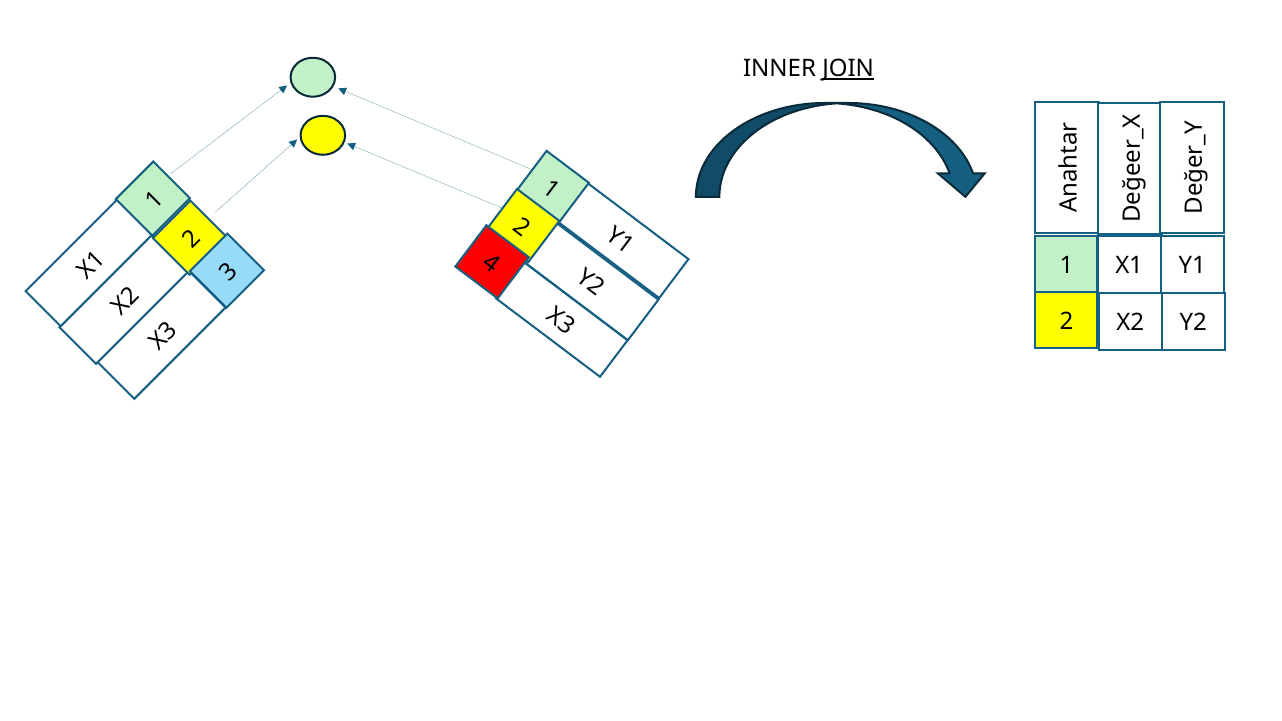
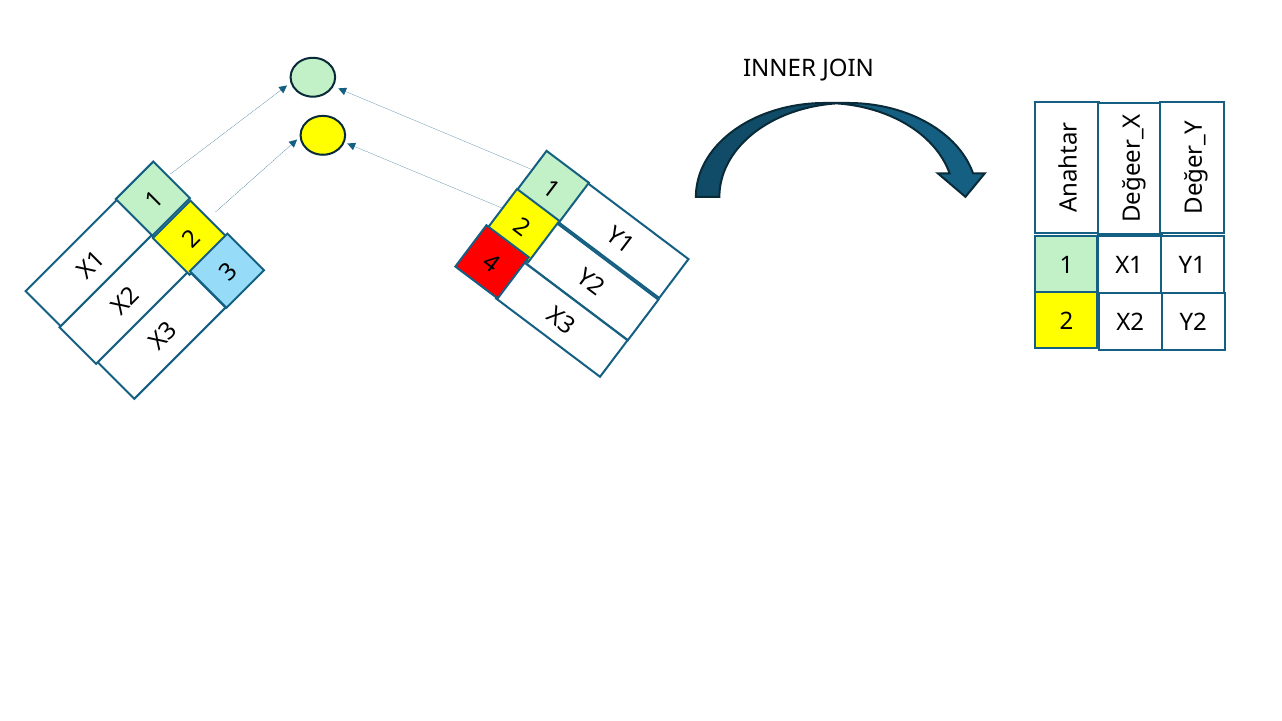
JOIN underline: present -> none (848, 69)
